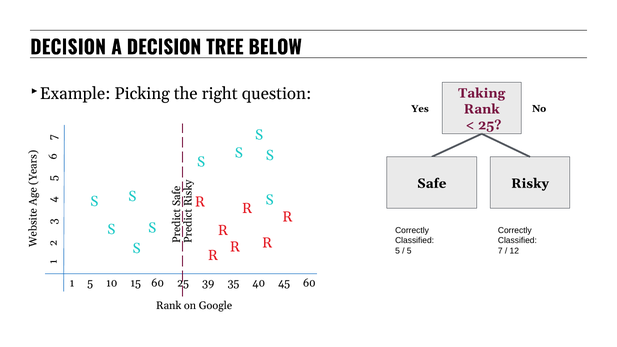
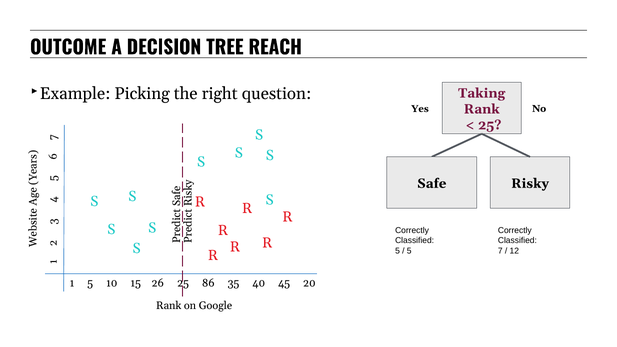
DECISION: DECISION -> OUTCOME (68, 48)
BELOW: BELOW -> REACH (275, 48)
15 60: 60 -> 26 (158, 283)
39: 39 -> 86 (208, 283)
45 60: 60 -> 20 (309, 283)
